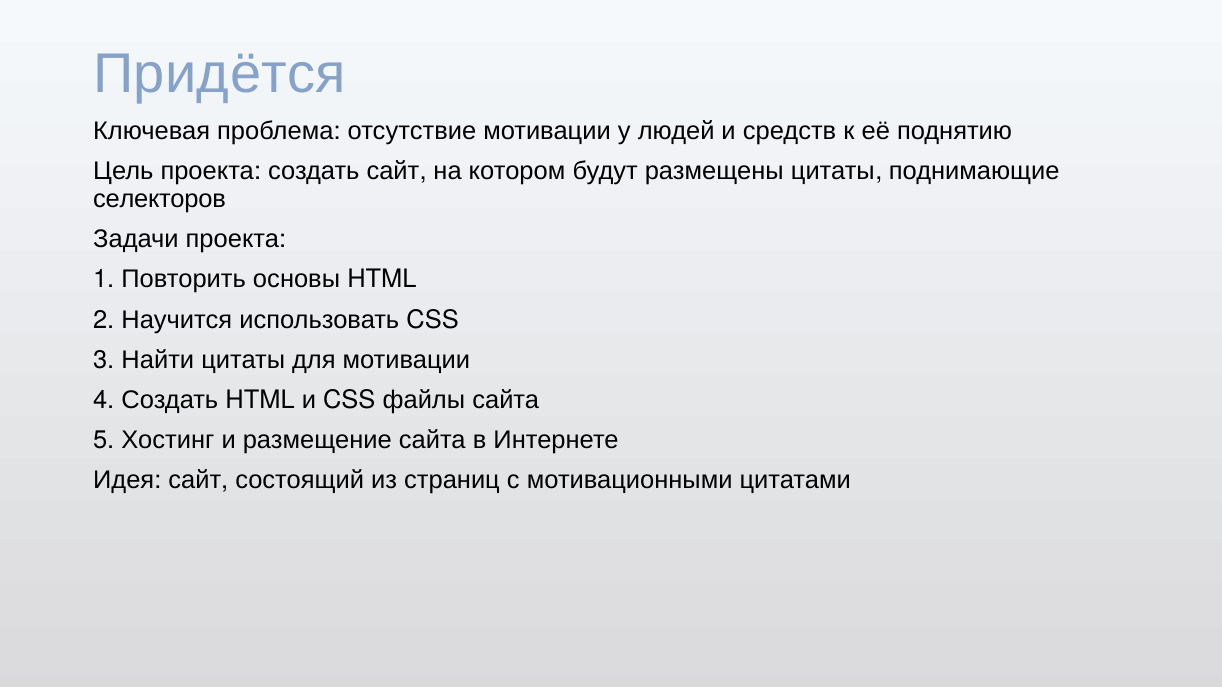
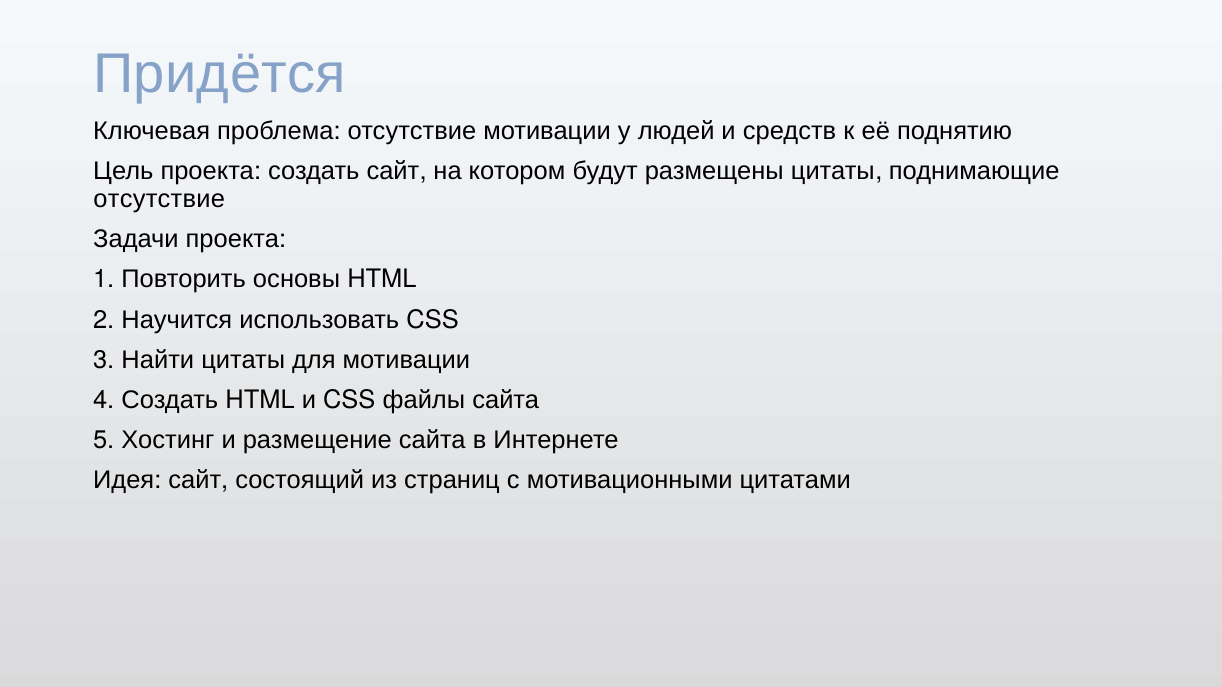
селекторов: селекторов -> отсутствие (159, 199)
